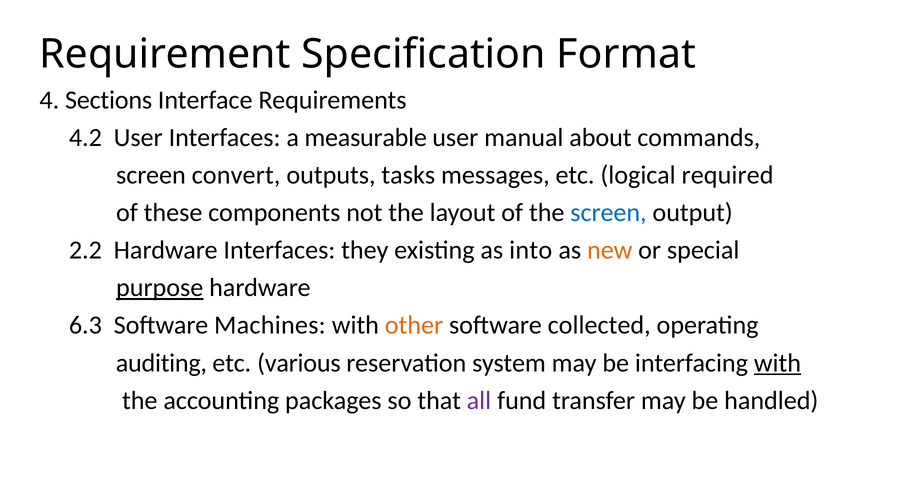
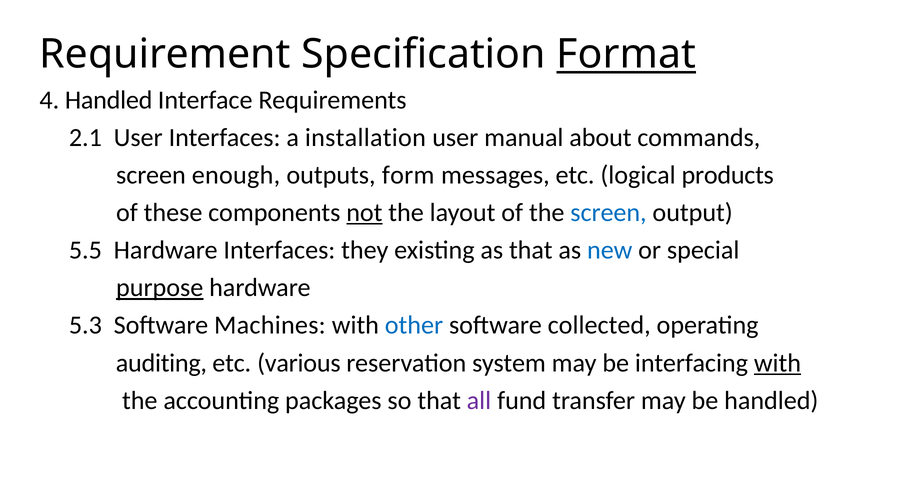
Format underline: none -> present (626, 54)
4 Sections: Sections -> Handled (109, 100)
4.2: 4.2 -> 2.1 (85, 138)
measurable: measurable -> installation (365, 138)
convert: convert -> enough (236, 175)
tasks: tasks -> form (408, 175)
required: required -> products (728, 175)
not underline: none -> present (364, 213)
2.2: 2.2 -> 5.5 (85, 250)
as into: into -> that (531, 250)
new colour: orange -> blue (610, 250)
6.3: 6.3 -> 5.3 (85, 326)
other colour: orange -> blue (414, 326)
